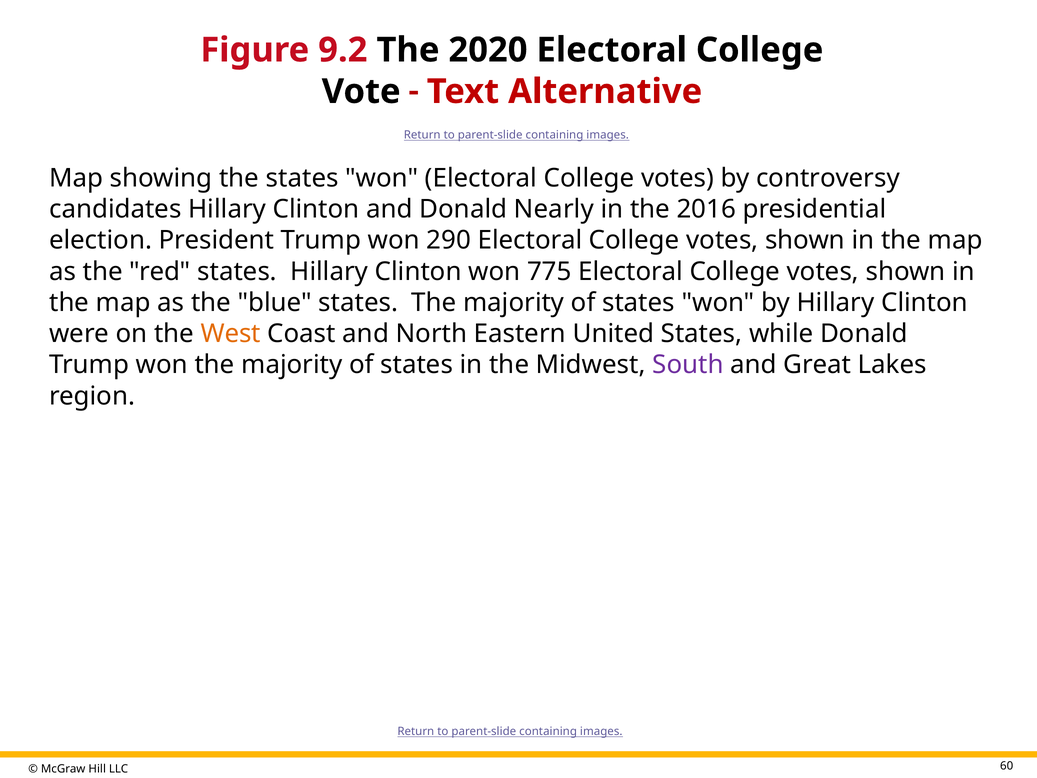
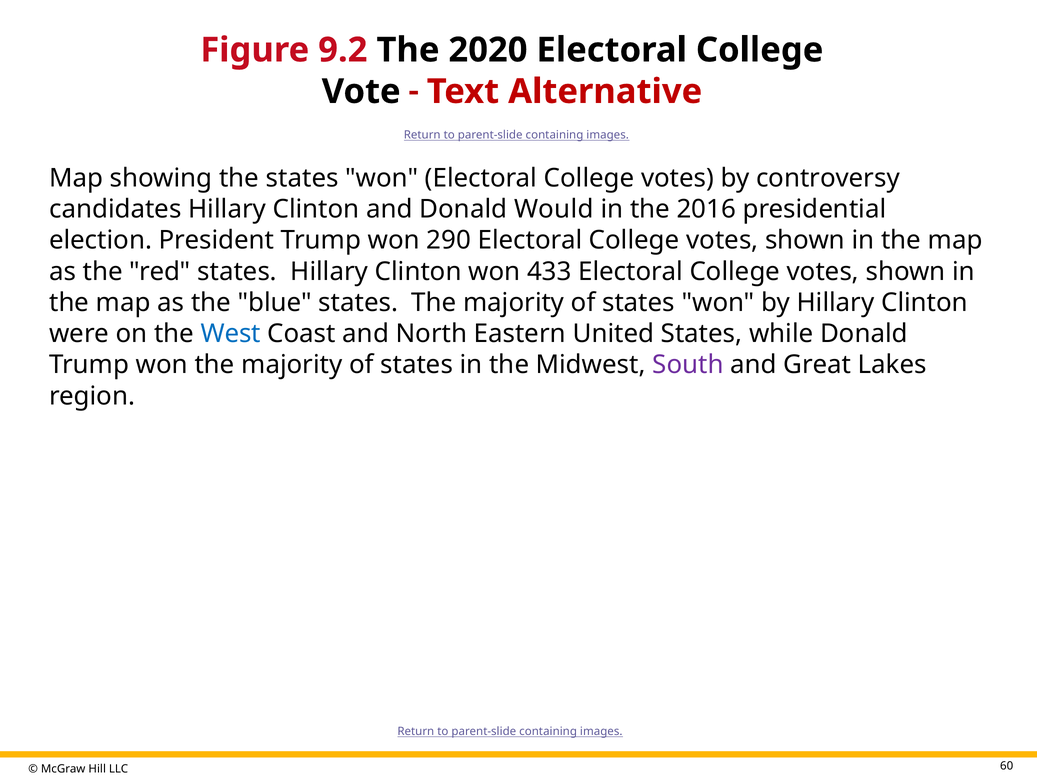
Nearly: Nearly -> Would (554, 209)
775: 775 -> 433 (549, 271)
West colour: orange -> blue (231, 334)
